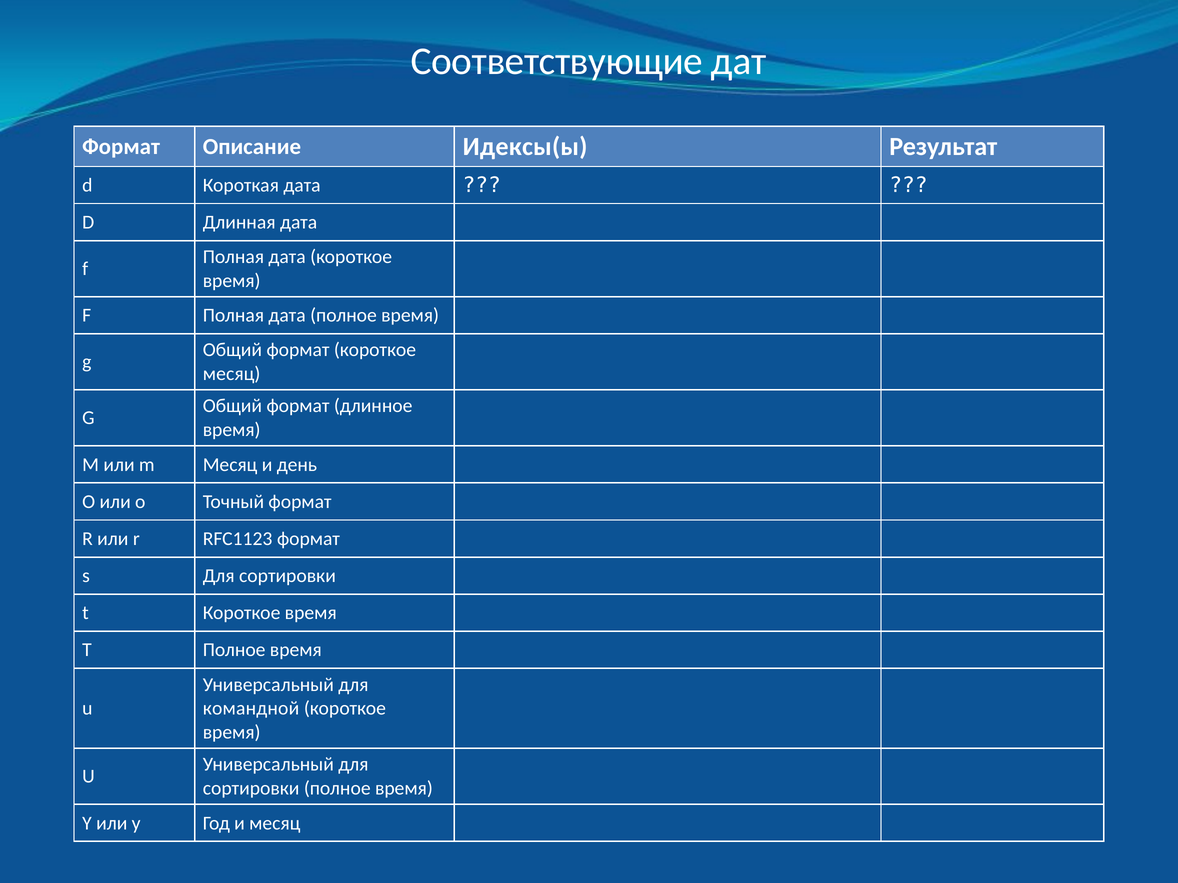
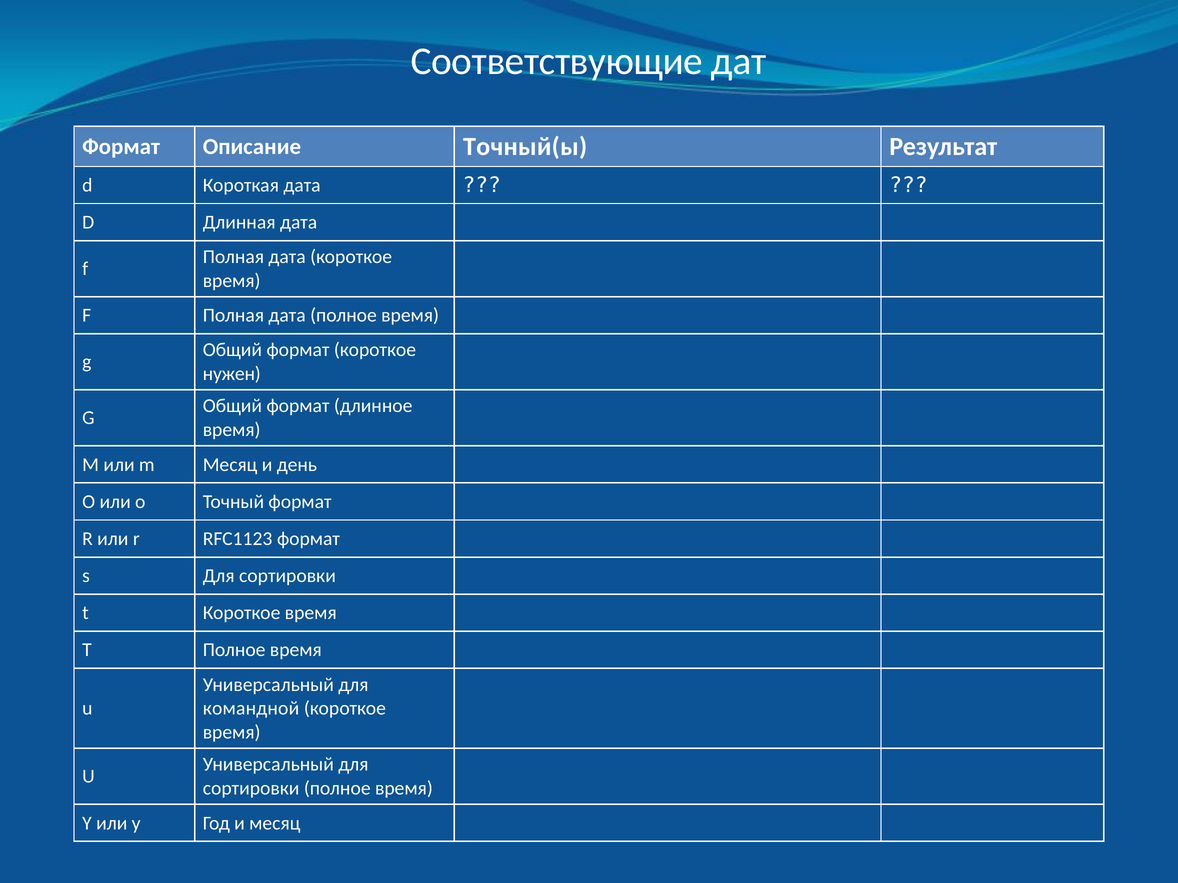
Идексы(ы: Идексы(ы -> Точный(ы (525, 147)
месяц: месяц -> нужен (232, 374)
